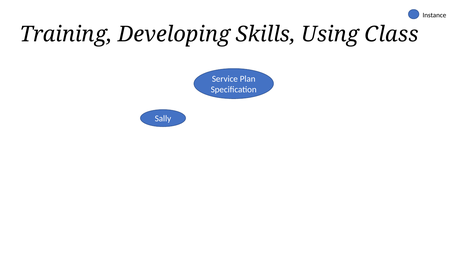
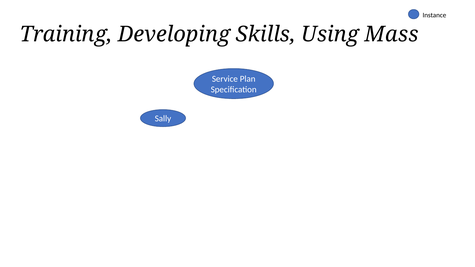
Class: Class -> Mass (392, 35)
